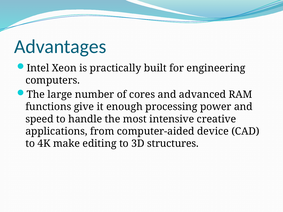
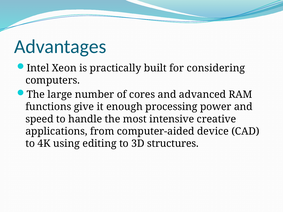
engineering: engineering -> considering (216, 68)
make: make -> using (66, 144)
